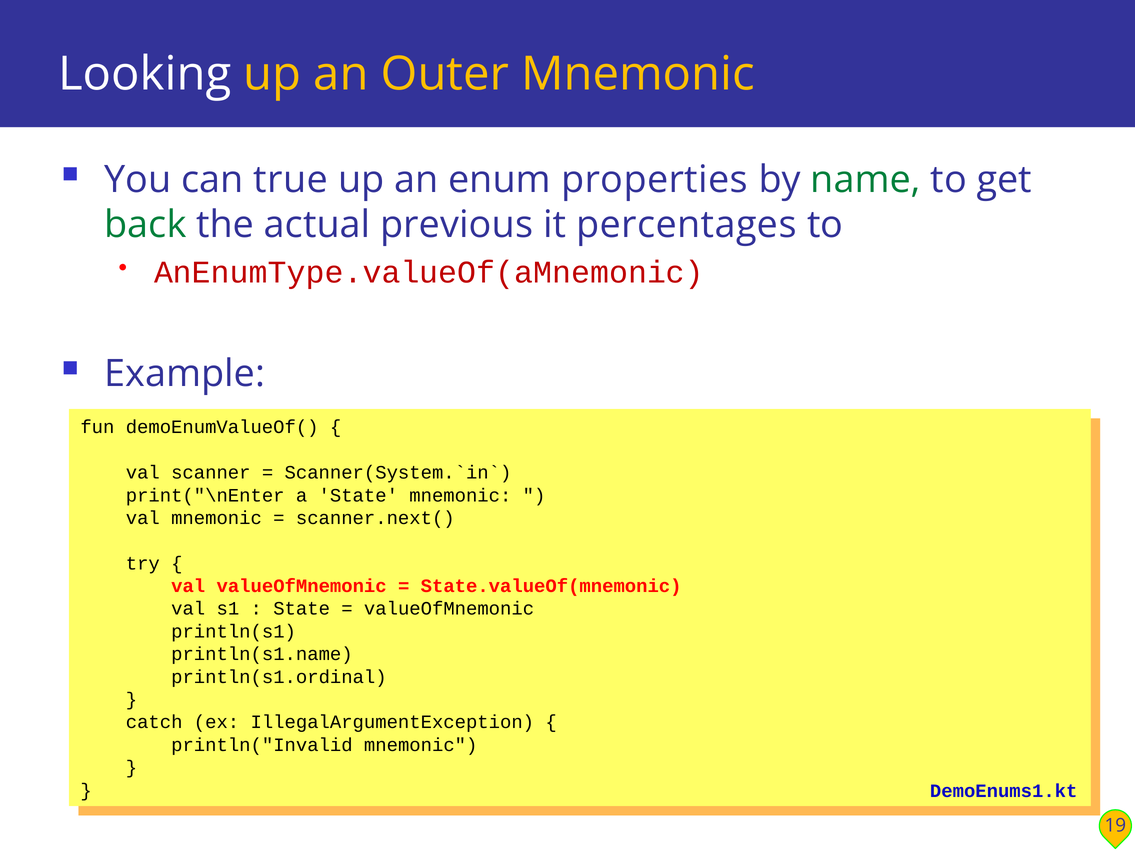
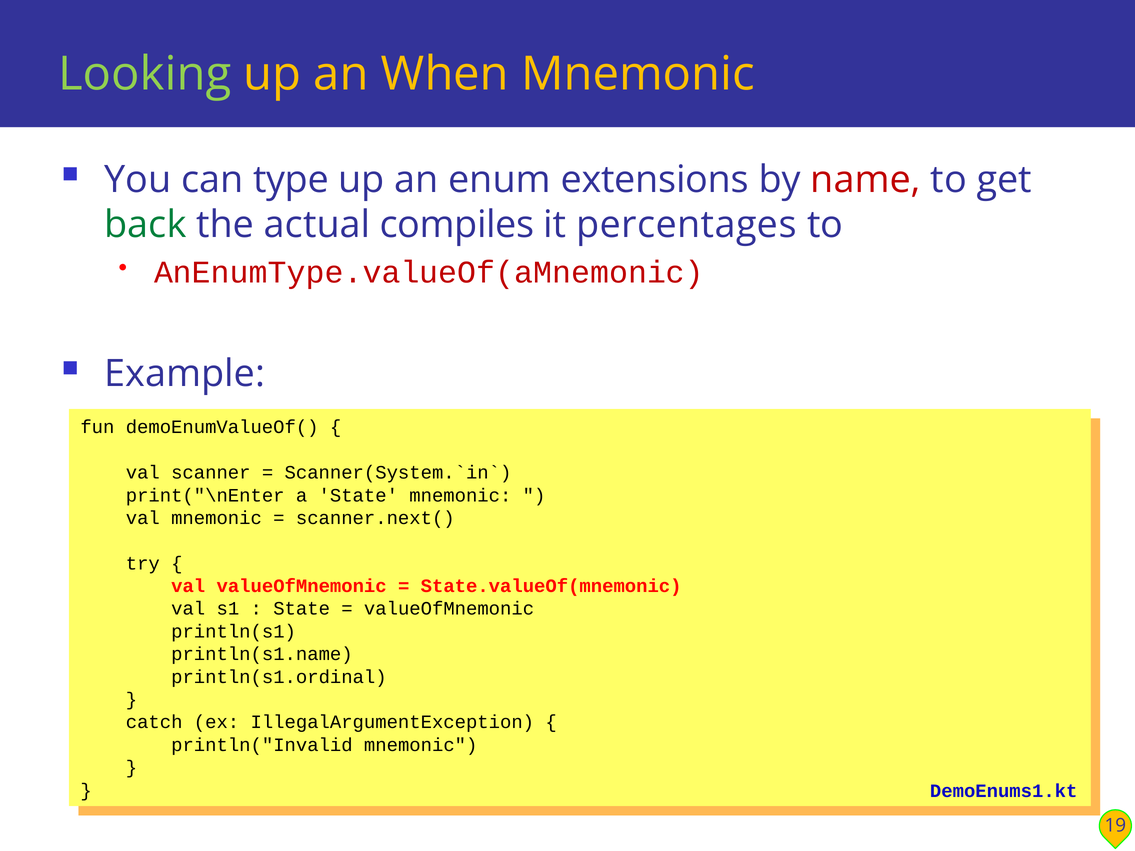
Looking colour: white -> light green (145, 74)
Outer: Outer -> When (445, 74)
true: true -> type (291, 180)
properties: properties -> extensions (655, 180)
name colour: green -> red (866, 180)
previous: previous -> compiles (457, 225)
